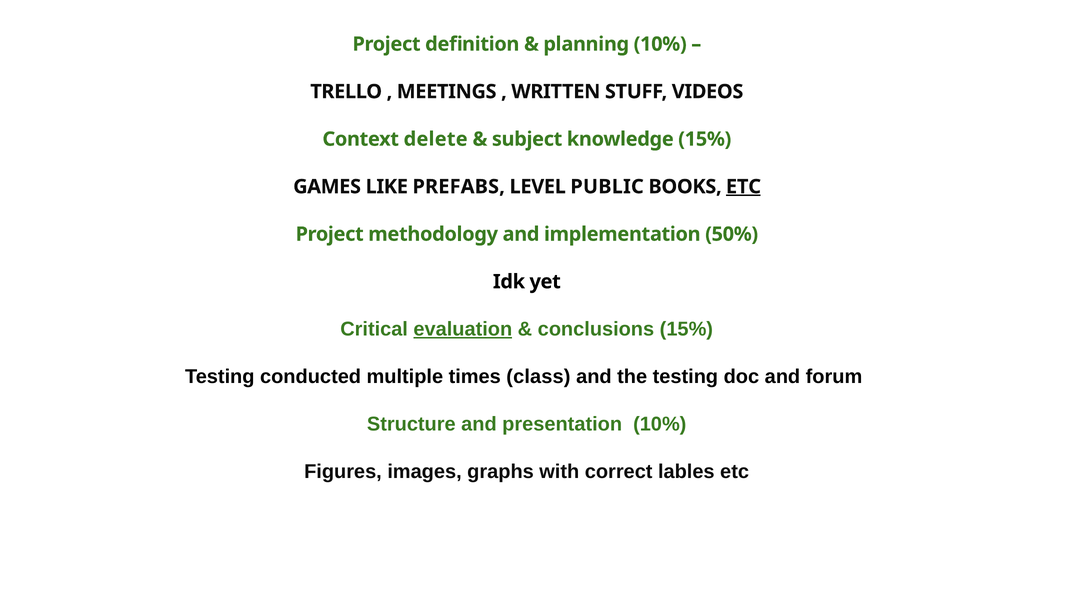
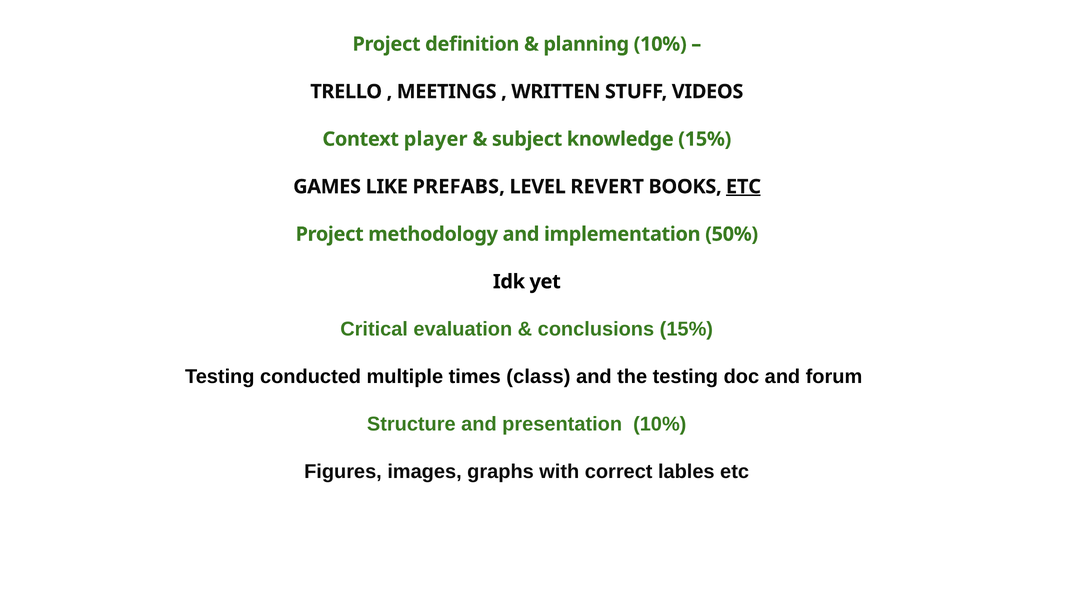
delete: delete -> player (436, 139)
PUBLIC: PUBLIC -> REVERT (607, 187)
evaluation underline: present -> none (463, 330)
